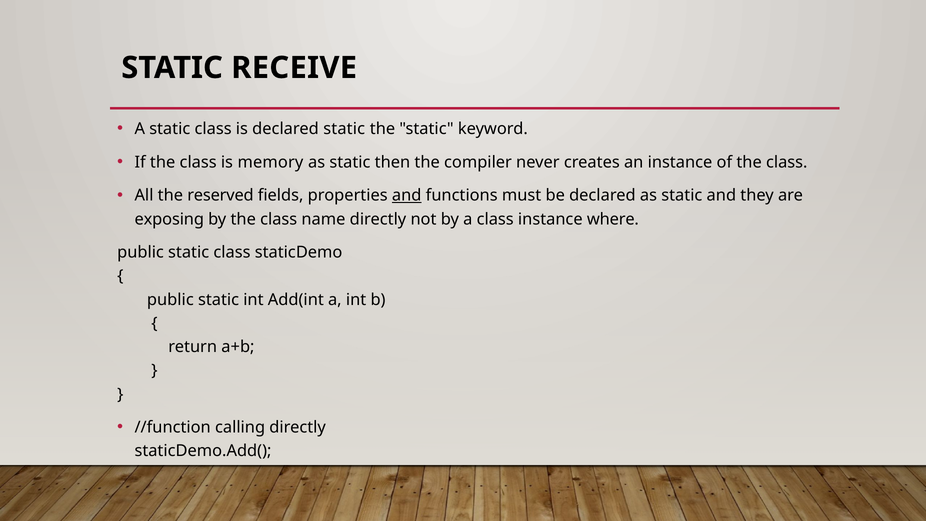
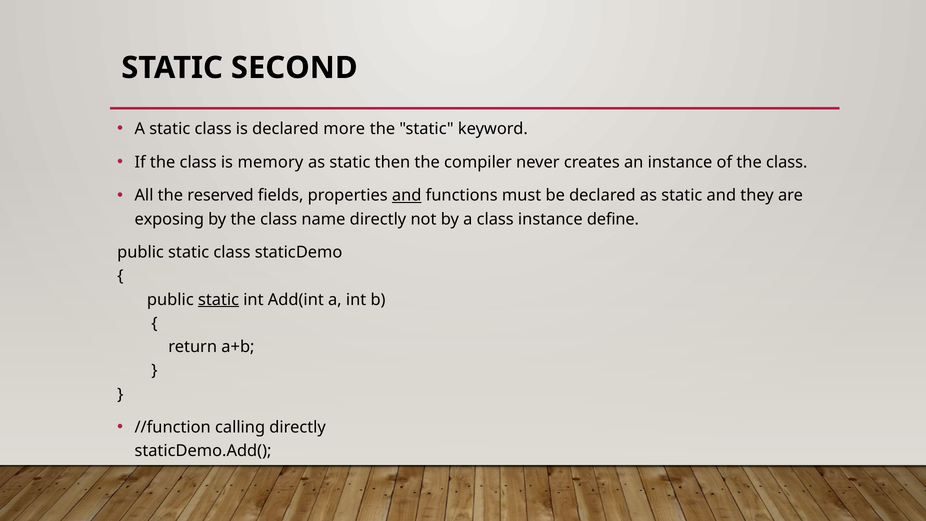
RECEIVE: RECEIVE -> SECOND (294, 68)
declared static: static -> more (344, 129)
where: where -> define (613, 219)
static underline: none -> present (219, 300)
